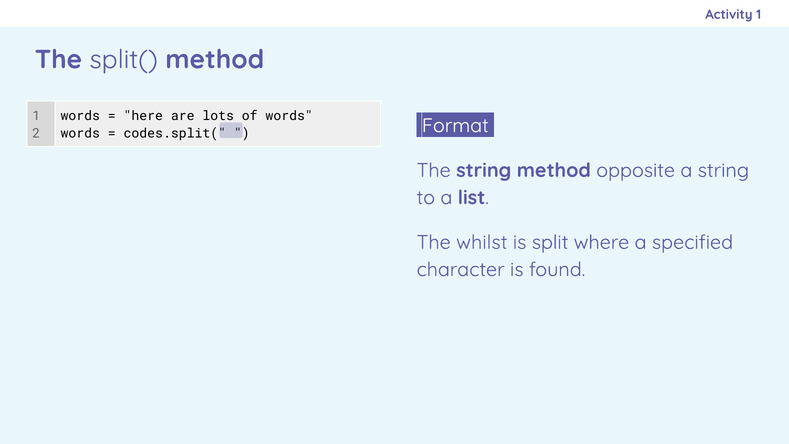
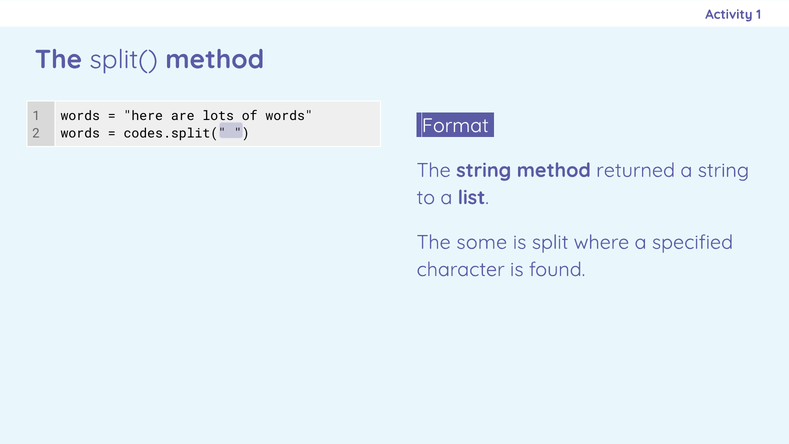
opposite: opposite -> returned (636, 170)
whilst: whilst -> some (482, 242)
